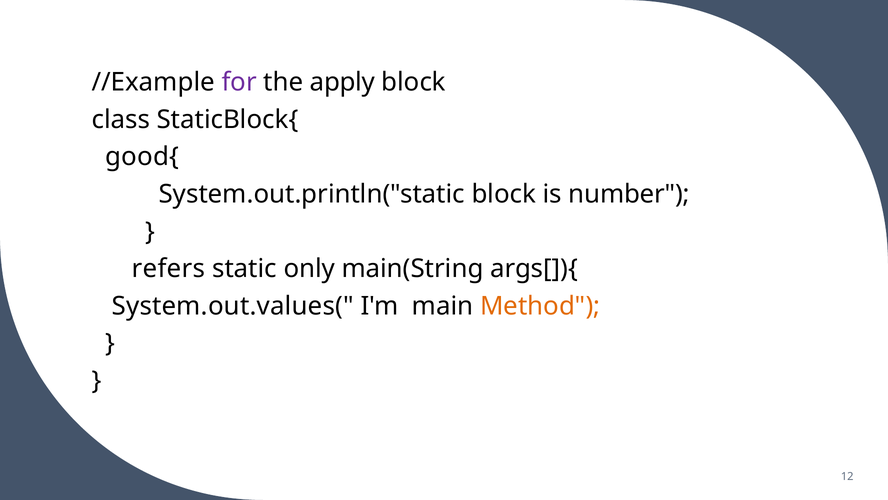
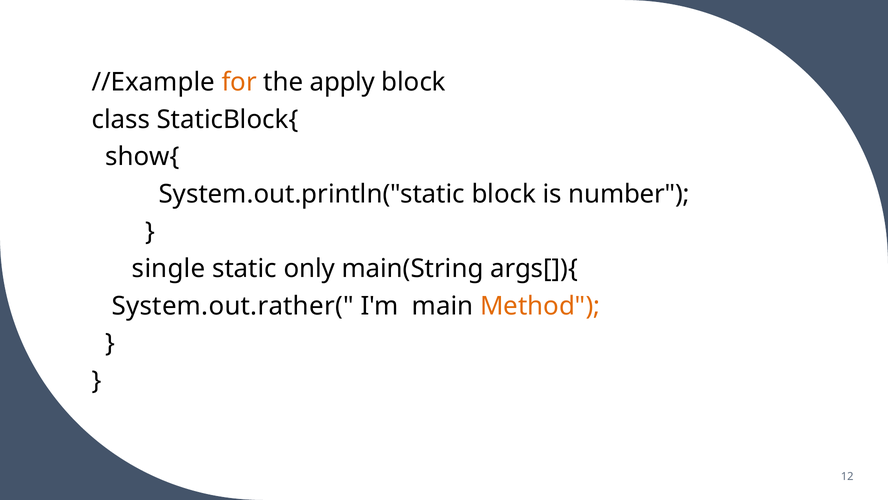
for colour: purple -> orange (239, 82)
good{: good{ -> show{ (142, 157)
refers: refers -> single (169, 268)
System.out.values(: System.out.values( -> System.out.rather( (233, 306)
